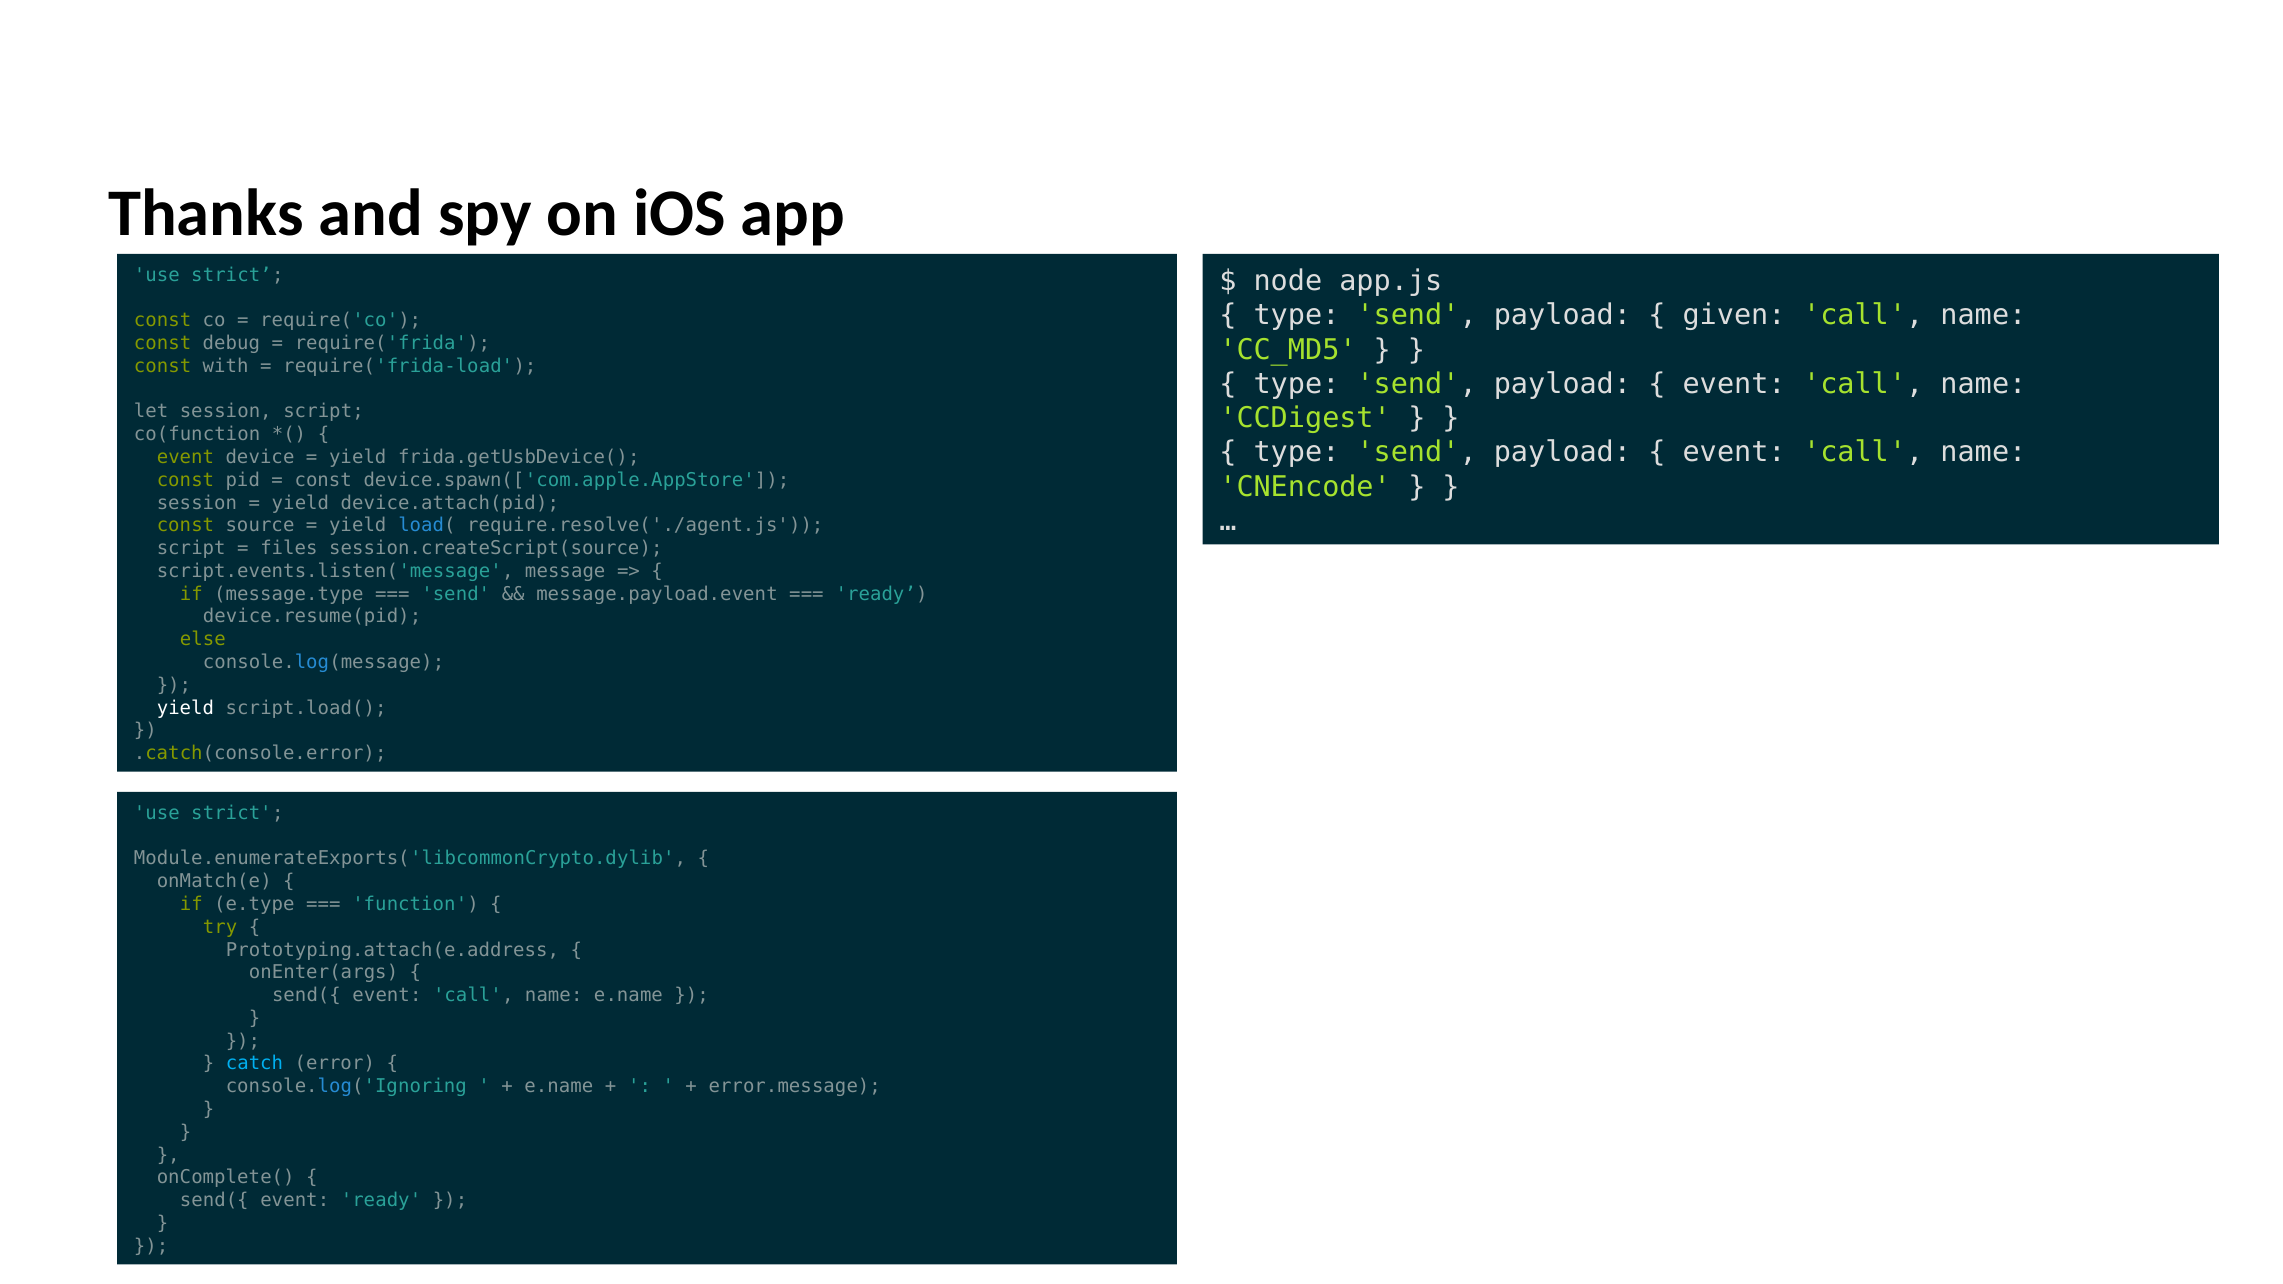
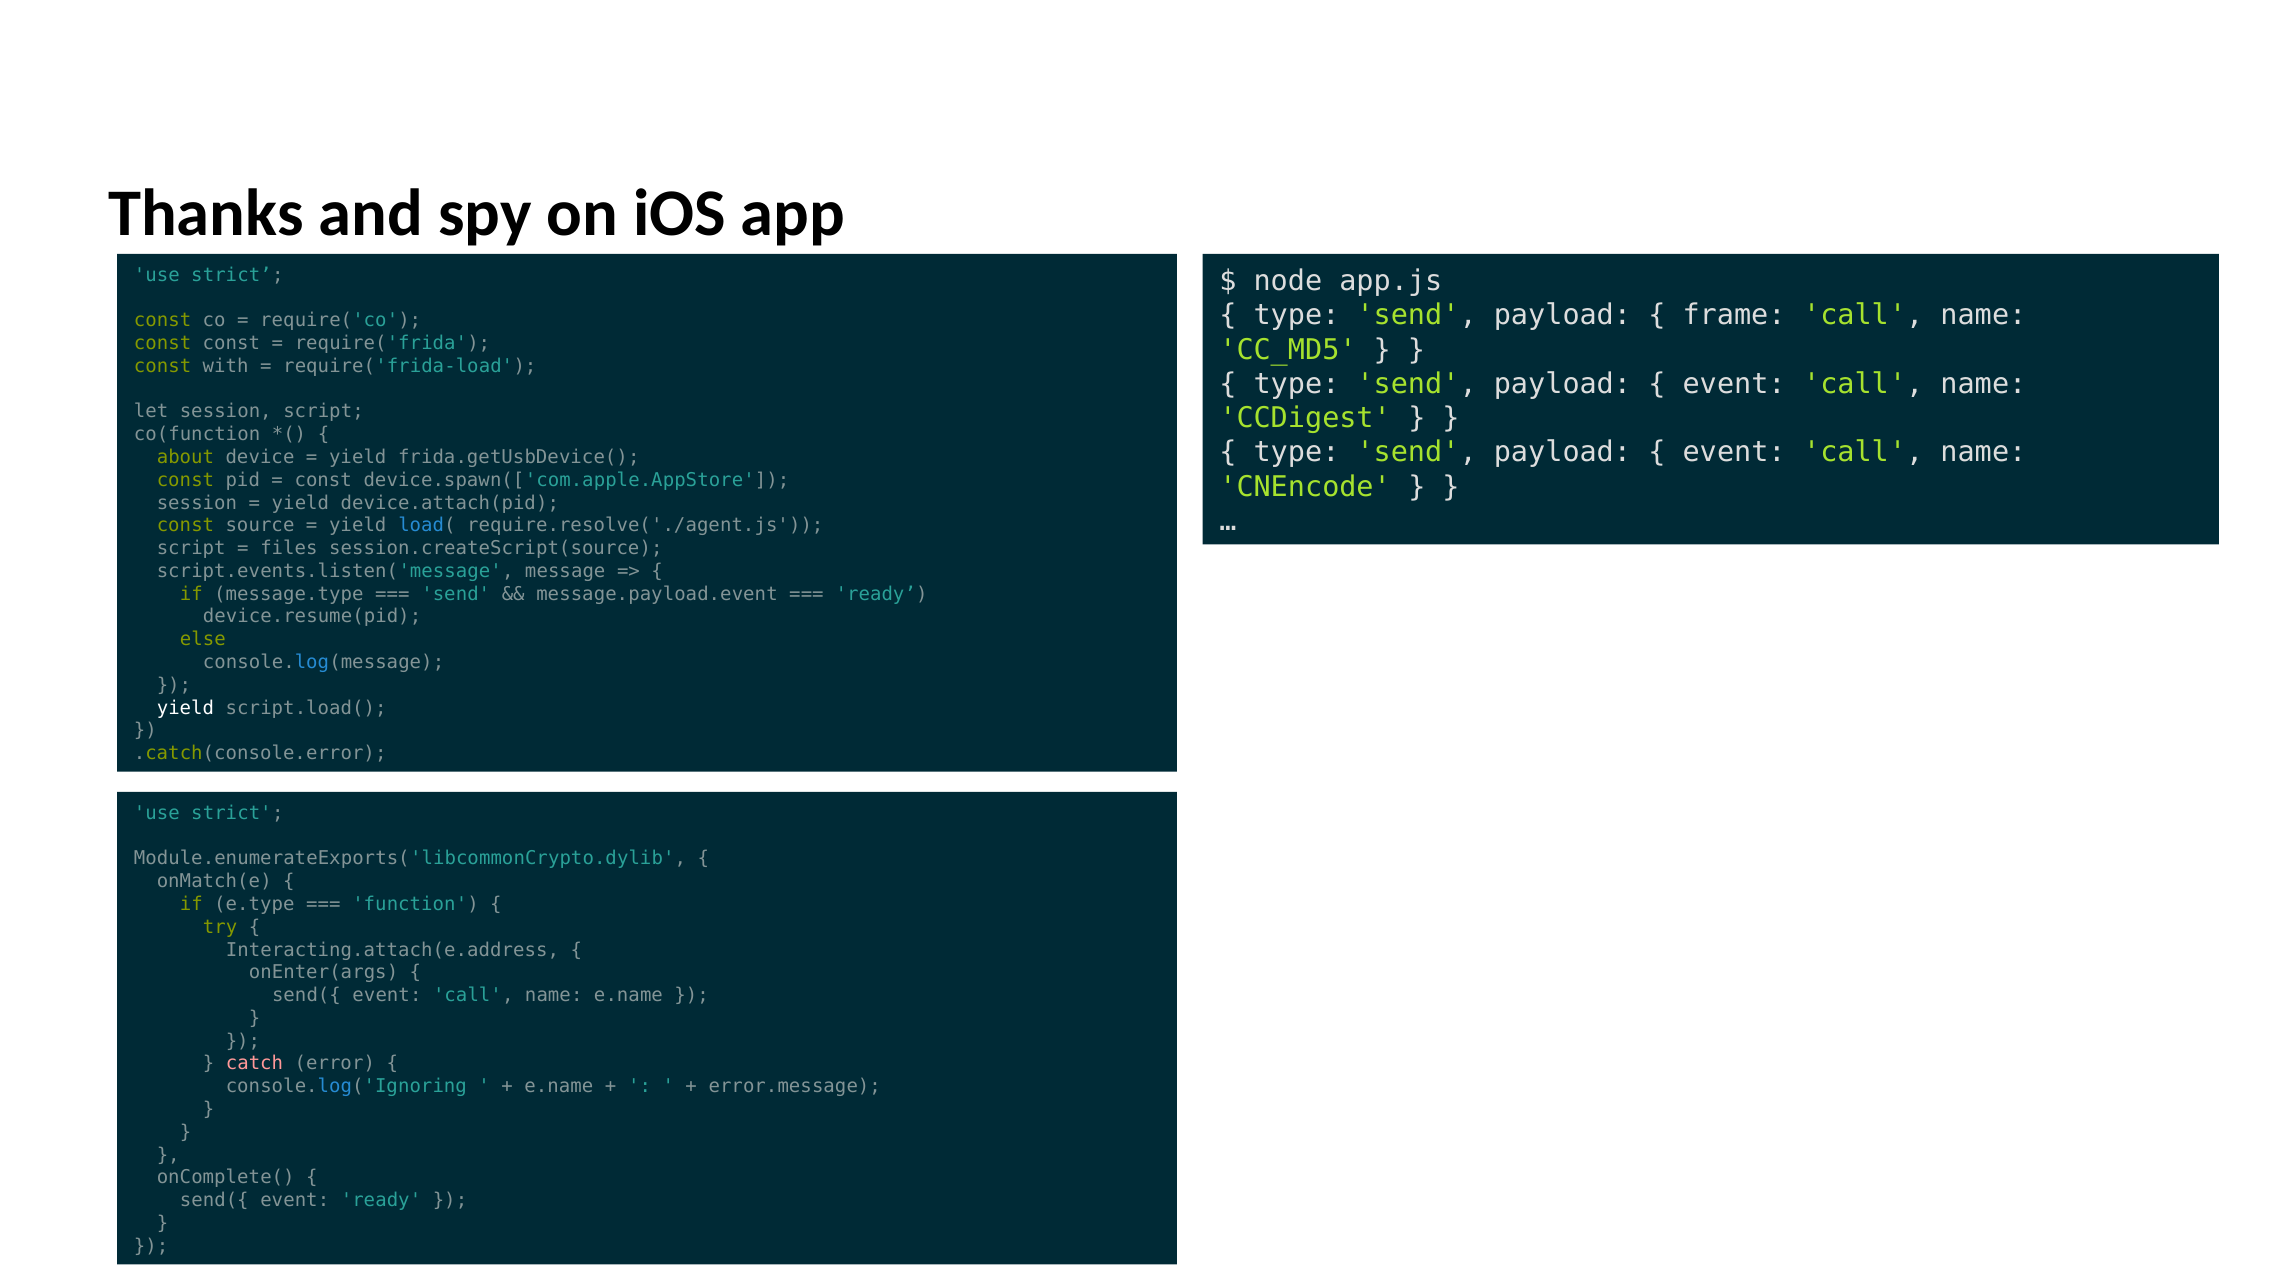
given: given -> frame (1734, 316)
const debug: debug -> const (231, 343)
event: event -> about (185, 457)
Prototyping.attach(e.address: Prototyping.attach(e.address -> Interacting.attach(e.address (392, 950)
catch colour: light blue -> pink (254, 1064)
